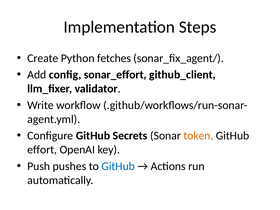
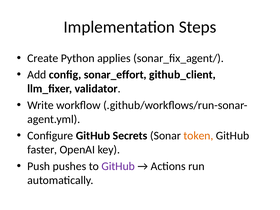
fetches: fetches -> applies (114, 58)
effort: effort -> faster (42, 150)
GitHub colour: blue -> purple (118, 166)
